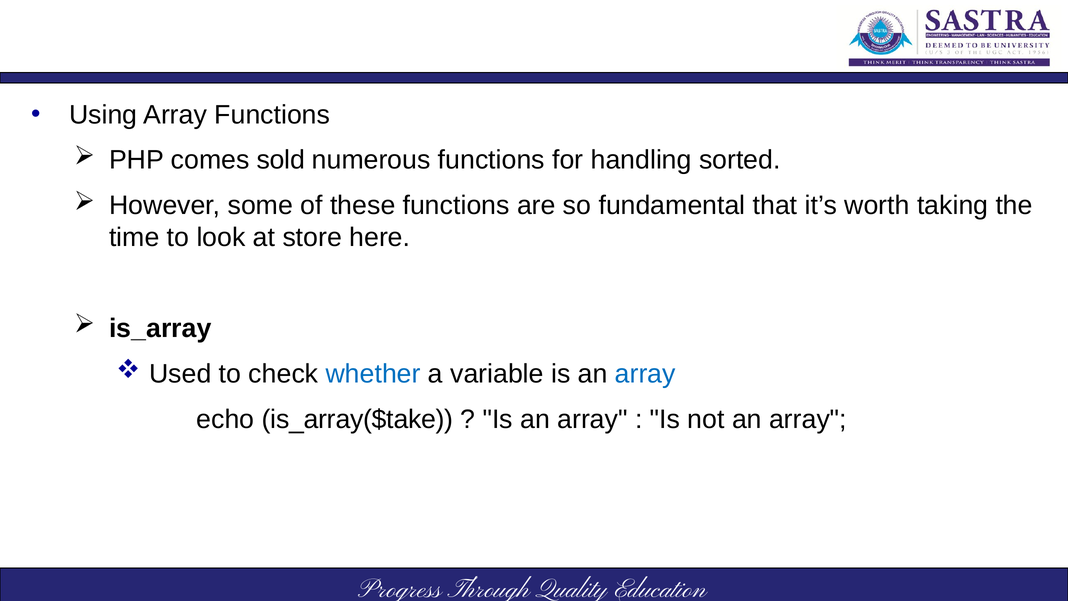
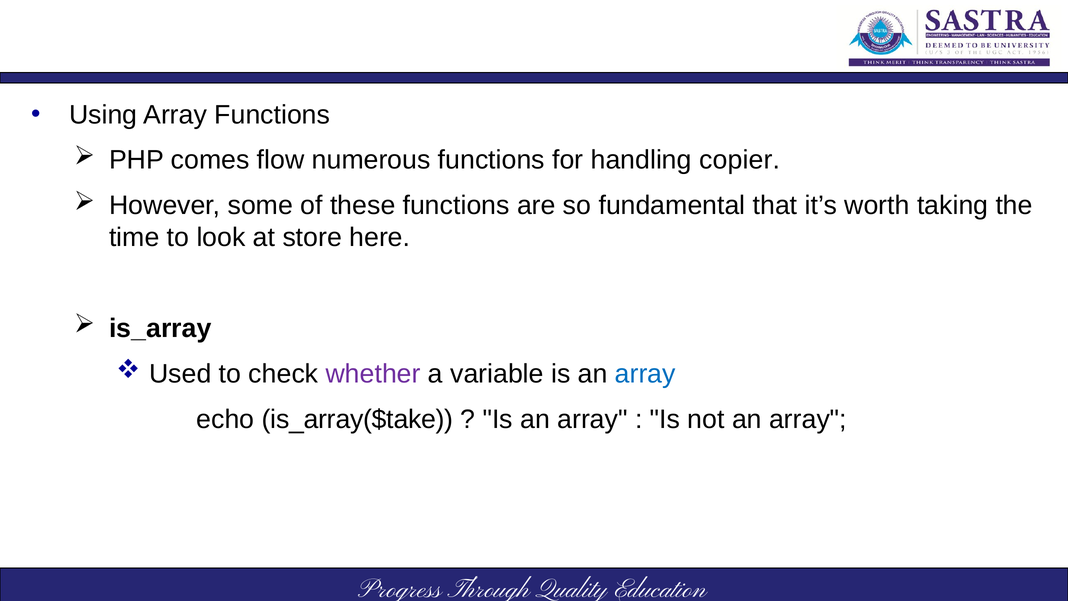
sold: sold -> flow (281, 160)
sorted: sorted -> copier (740, 160)
whether colour: blue -> purple (373, 374)
